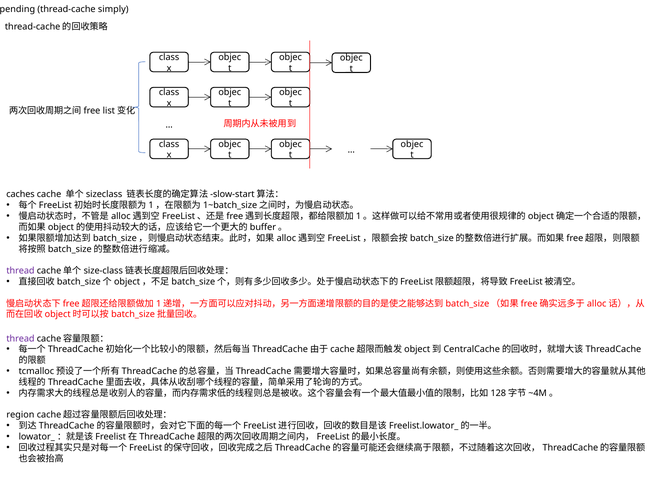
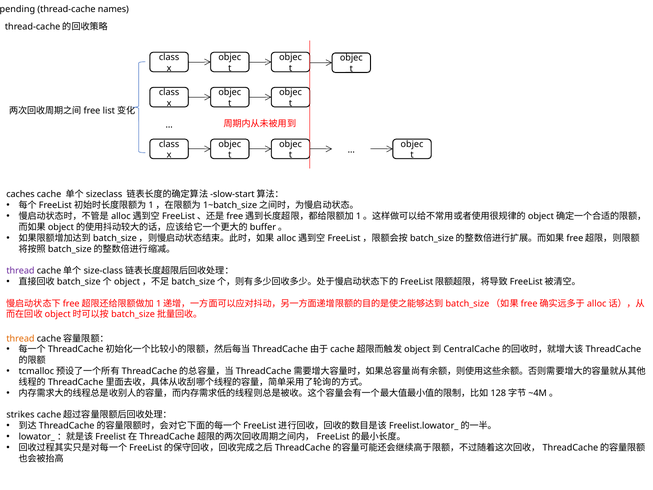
simply: simply -> names (113, 9)
thread colour: purple -> orange (20, 338)
region: region -> strikes (20, 415)
